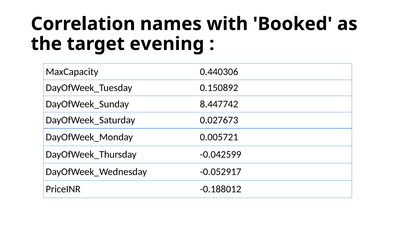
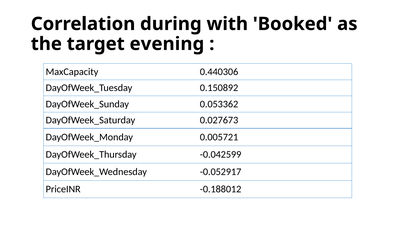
names: names -> during (171, 24)
8.447742: 8.447742 -> 0.053362 (219, 104)
